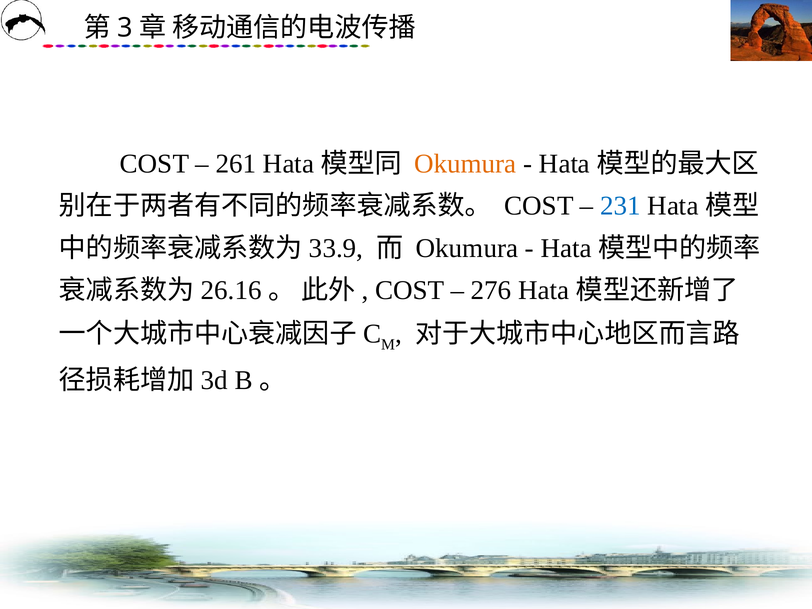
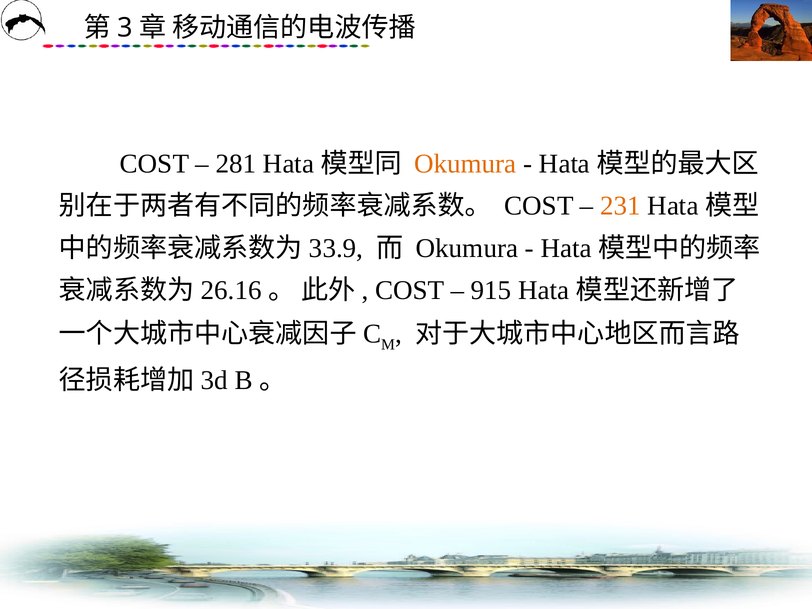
261: 261 -> 281 (236, 164)
231 colour: blue -> orange (620, 206)
276: 276 -> 915 (491, 290)
